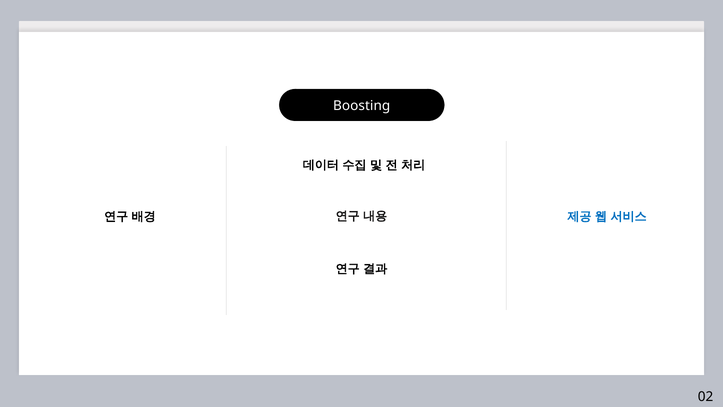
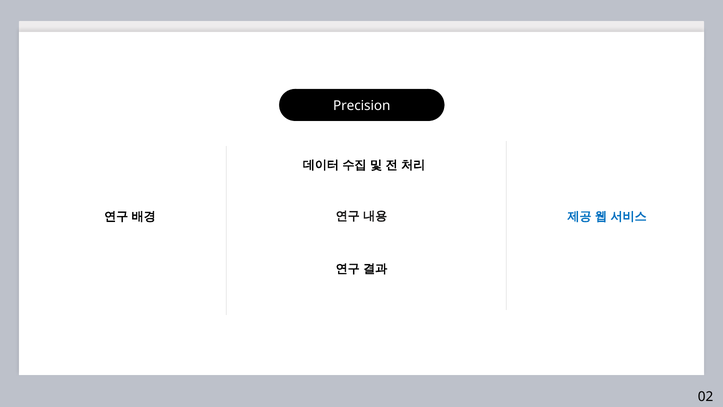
Boosting: Boosting -> Precision (362, 106)
